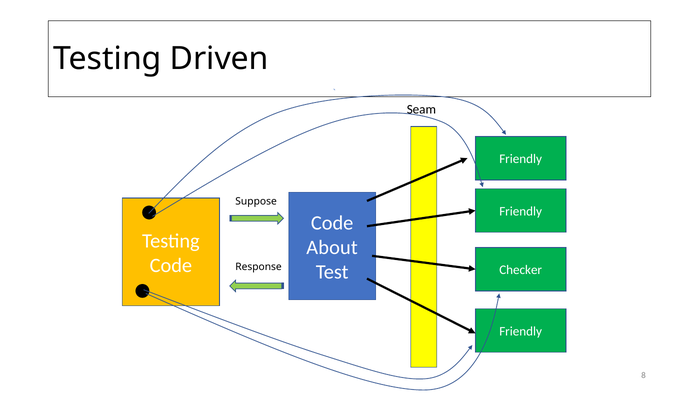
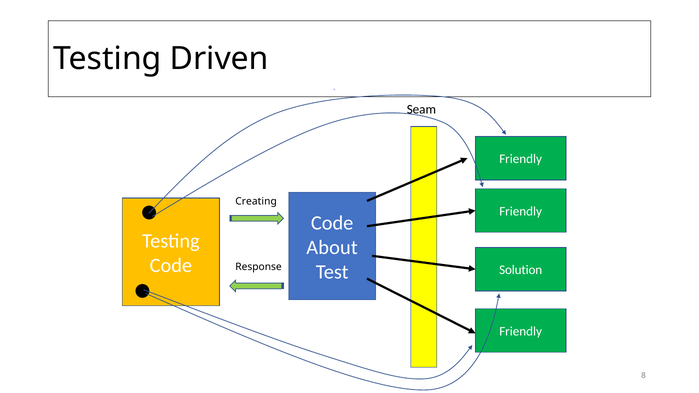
Suppose: Suppose -> Creating (256, 202)
Checker: Checker -> Solution (521, 270)
